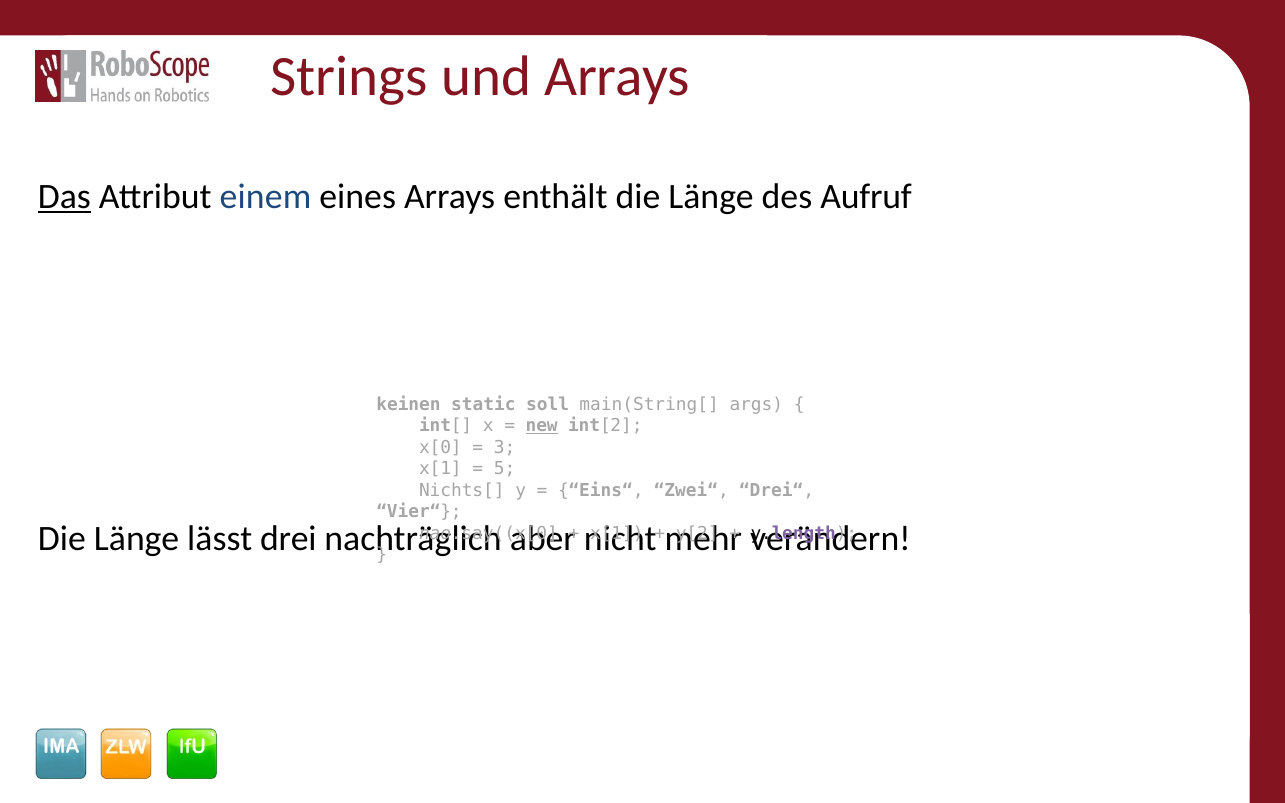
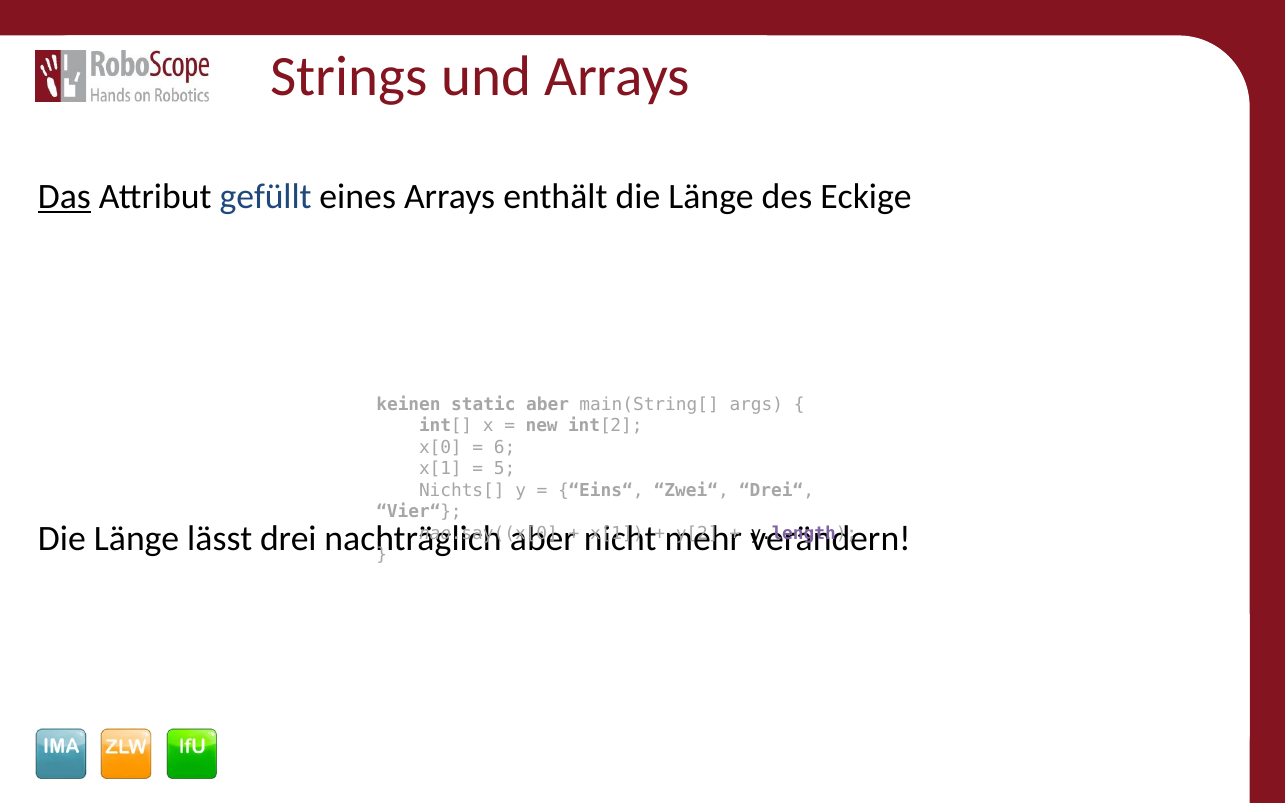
einem: einem -> gefüllt (266, 196)
Aufruf: Aufruf -> Eckige (866, 196)
static soll: soll -> aber (548, 405)
new underline: present -> none (542, 426)
3: 3 -> 6 (505, 447)
